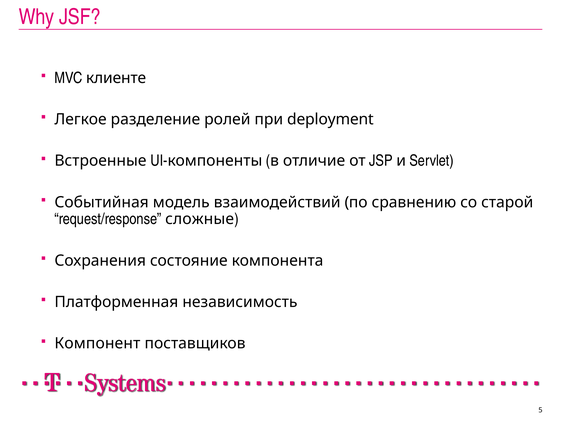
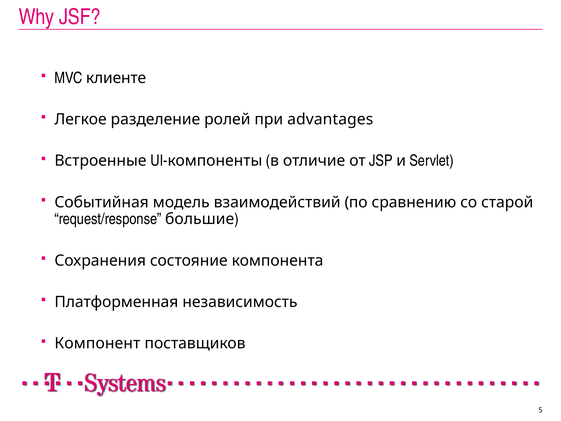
deployment: deployment -> advantages (330, 119)
сложные: сложные -> большие (200, 219)
